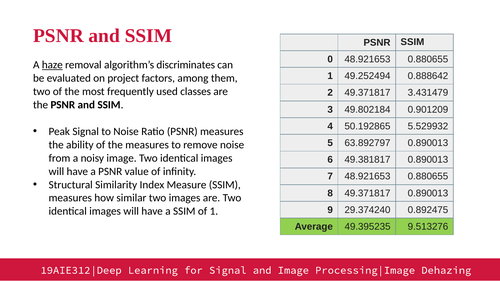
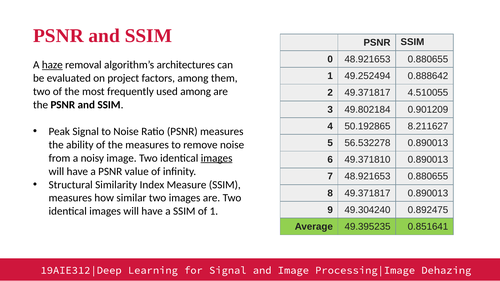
discriminates: discriminates -> architectures (186, 65)
used classes: classes -> among (196, 92)
3.431479: 3.431479 -> 4.510055 (428, 93)
5.529932: 5.529932 -> 8.211627 (428, 126)
63.892797: 63.892797 -> 56.532278 (367, 143)
images underline: none -> present (217, 158)
49.381817: 49.381817 -> 49.371810 (367, 160)
29.374240: 29.374240 -> 49.304240 (367, 210)
9.513276: 9.513276 -> 0.851641 (428, 227)
